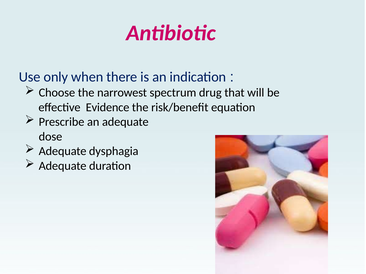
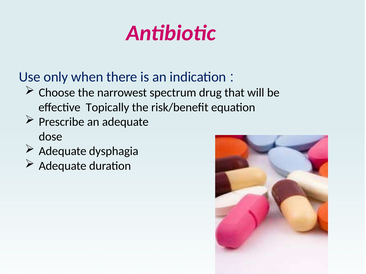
Evidence: Evidence -> Topically (108, 107)
